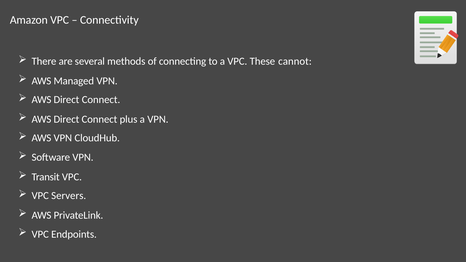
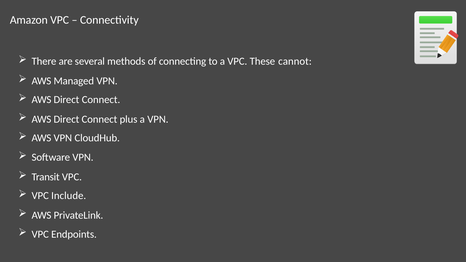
Servers: Servers -> Include (69, 196)
